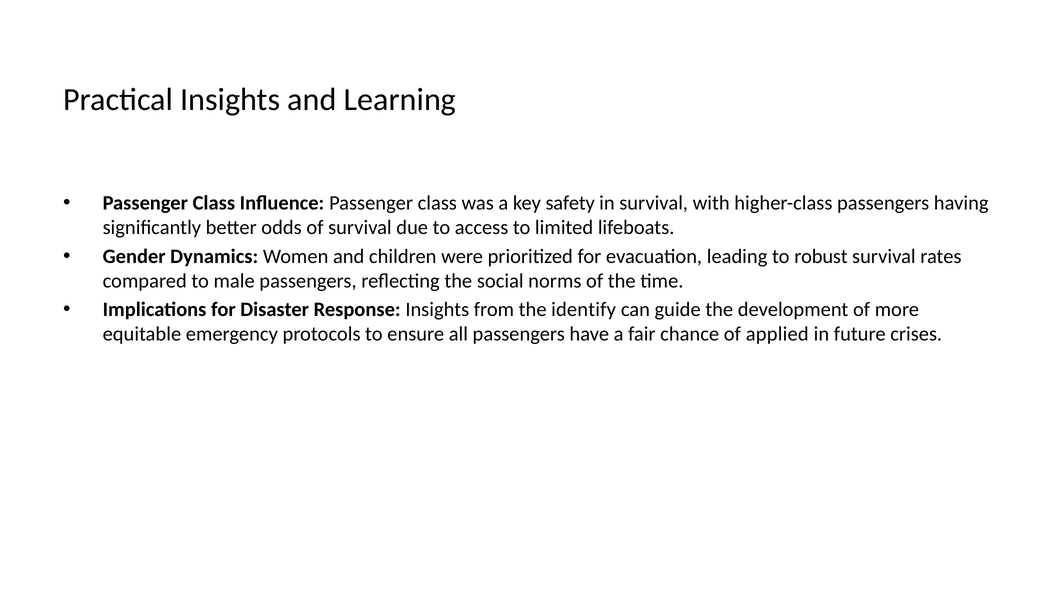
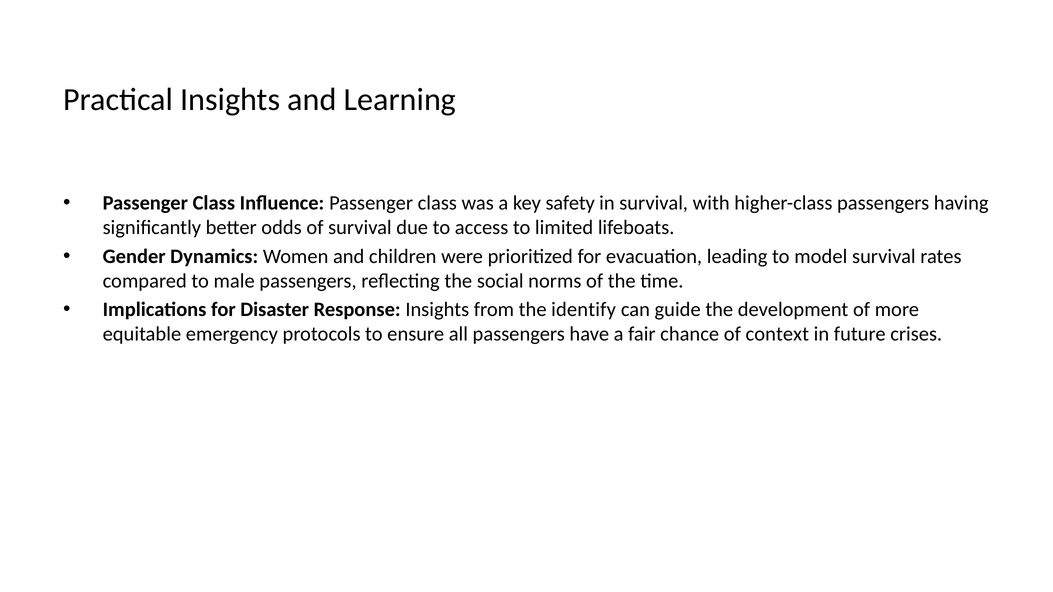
robust: robust -> model (821, 257)
applied: applied -> context (777, 334)
